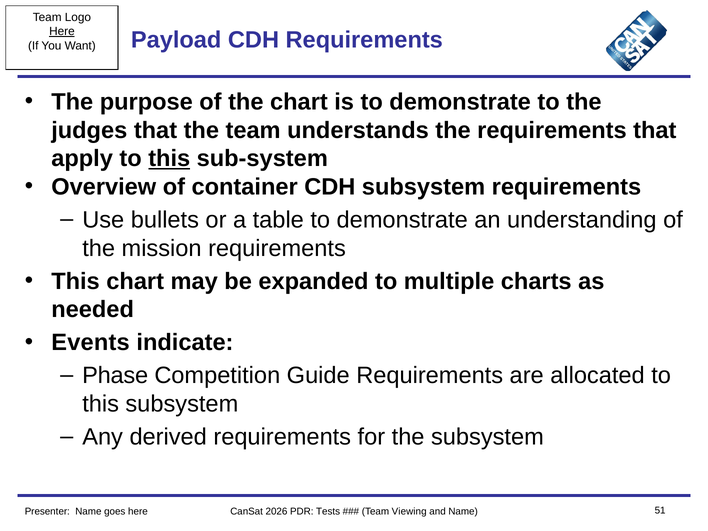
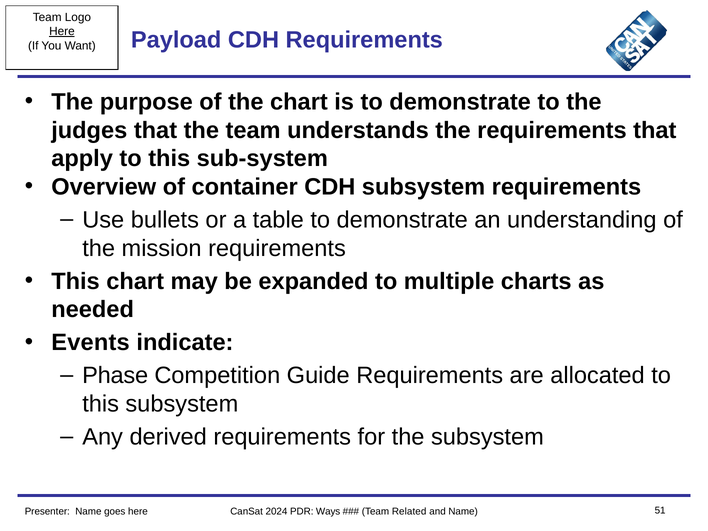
this underline: present -> none (169, 159)
2026: 2026 -> 2024 (276, 512)
Tests: Tests -> Ways (328, 512)
Viewing: Viewing -> Related (409, 512)
